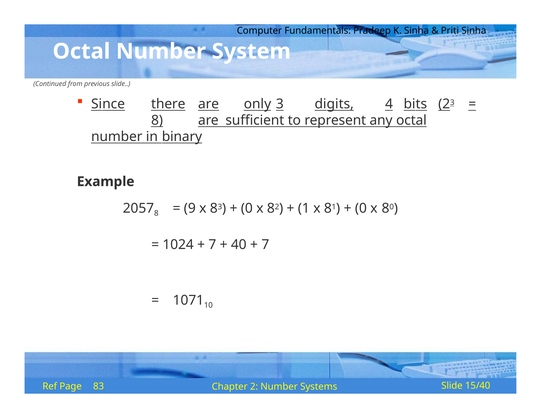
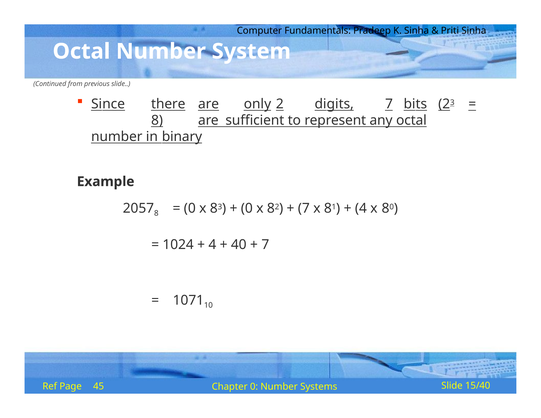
3: 3 -> 2 (280, 104)
digits 4: 4 -> 7 (389, 104)
9: 9 -> 0 (190, 208)
1: 1 -> 7 (304, 208)
0: 0 -> 4 (361, 208)
7: 7 -> 4 (212, 245)
Page 83: 83 -> 45 (99, 386)
Chapter 2: 2 -> 0 (254, 387)
